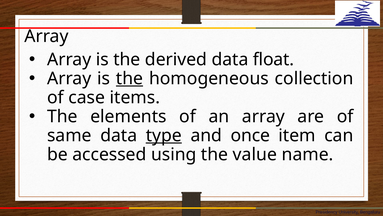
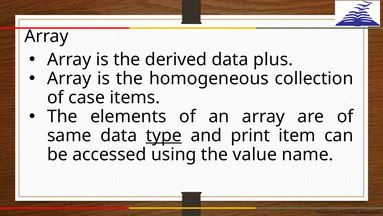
float: float -> plus (273, 59)
the underline: present -> none (130, 78)
once: once -> print (250, 135)
